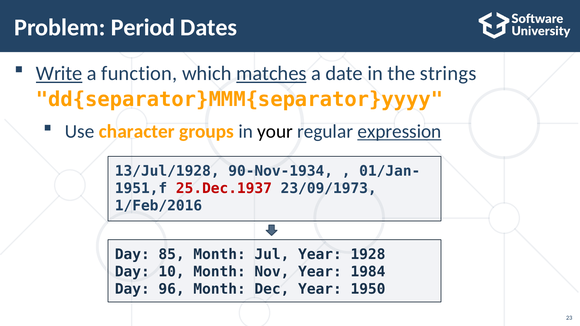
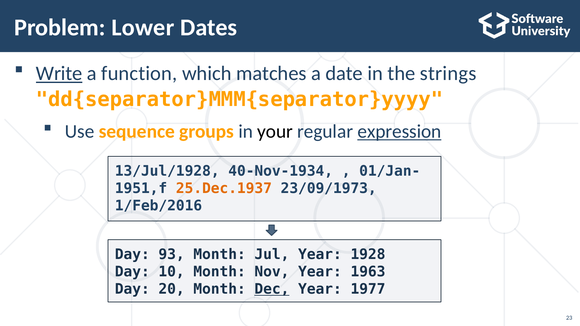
Period: Period -> Lower (143, 27)
matches underline: present -> none (271, 74)
character: character -> sequence (137, 132)
90-Nov-1934: 90-Nov-1934 -> 40-Nov-1934 (281, 171)
25.Dec.1937 colour: red -> orange (224, 189)
85: 85 -> 93 (172, 255)
1984: 1984 -> 1963 (368, 272)
96: 96 -> 20 (172, 289)
Dec underline: none -> present (272, 289)
1950: 1950 -> 1977 (368, 289)
